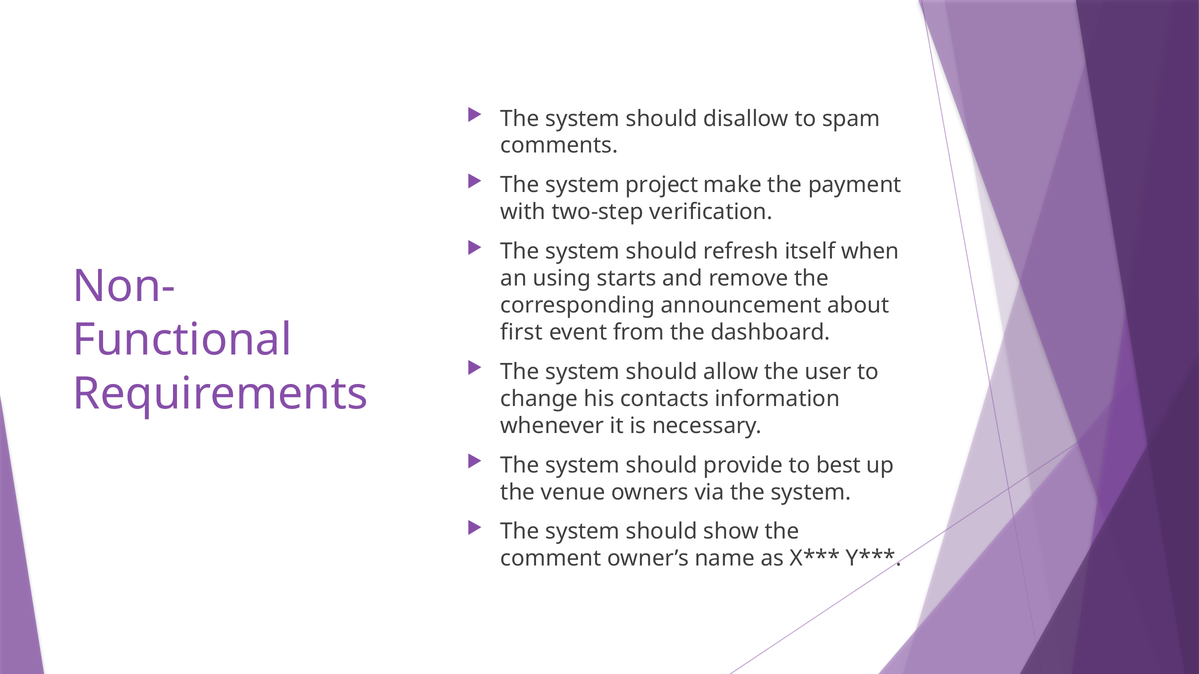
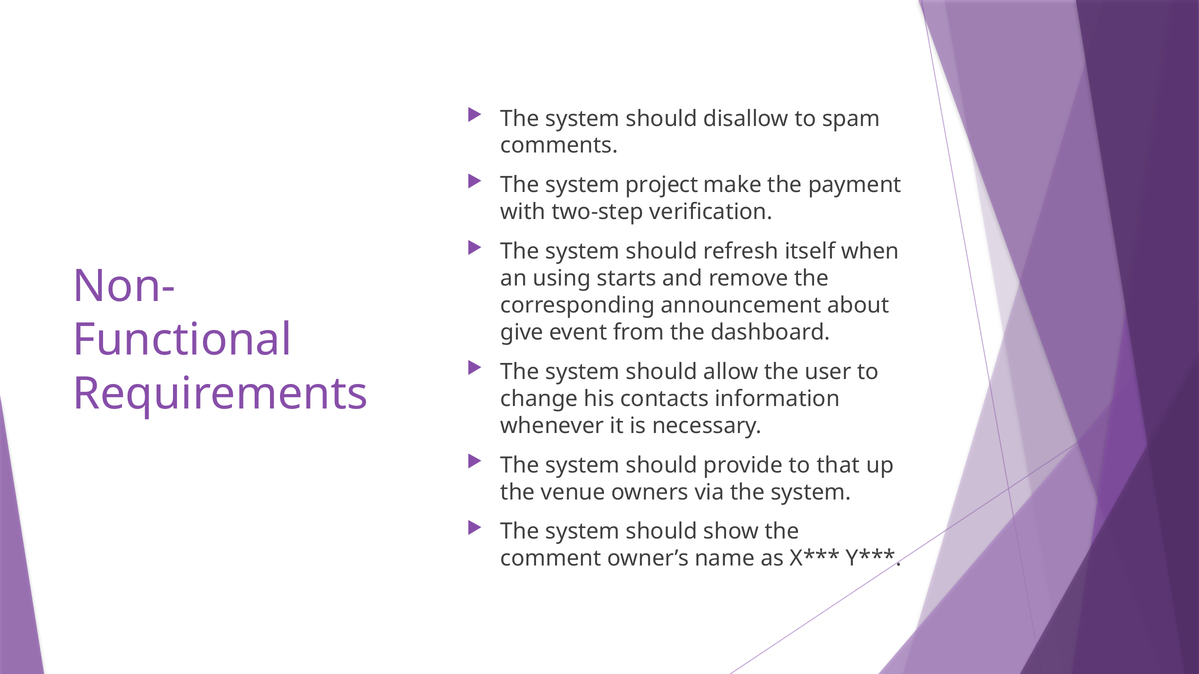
first: first -> give (522, 333)
best: best -> that (838, 465)
